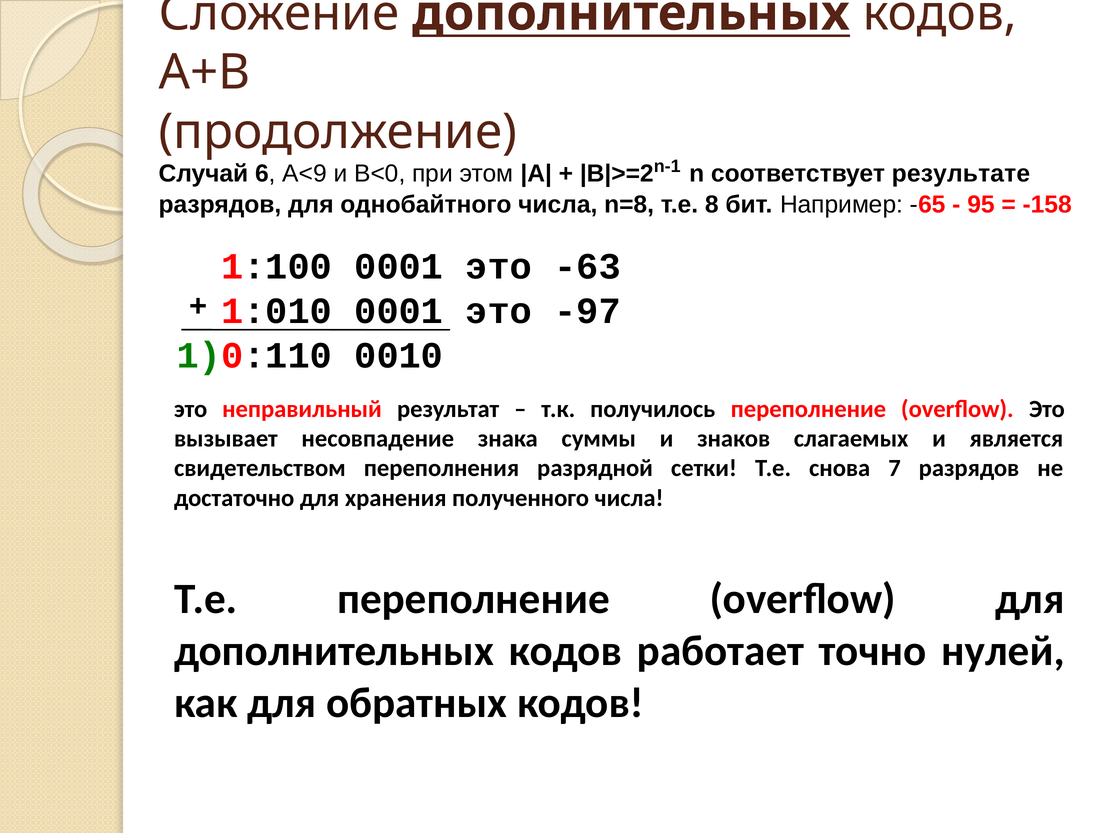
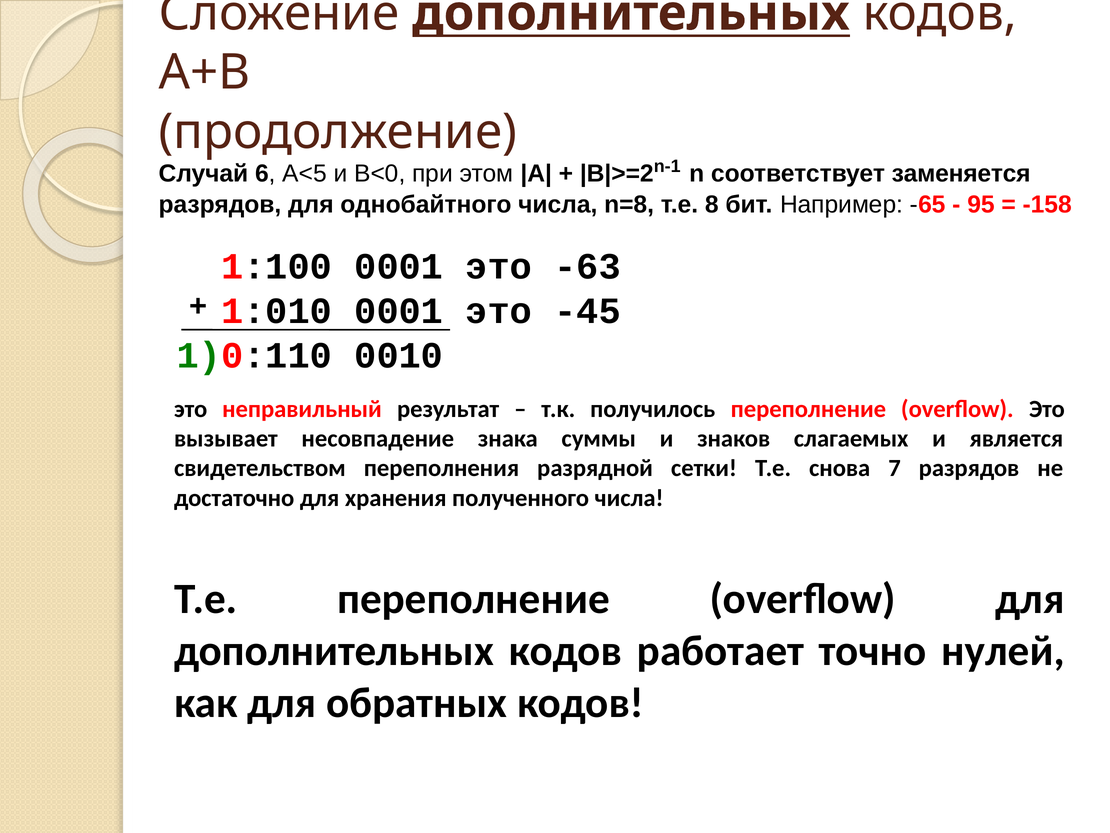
А<9: А<9 -> А<5 (305, 173)
результате: результате -> заменяется (961, 173)
-97: -97 -> -45 (588, 311)
